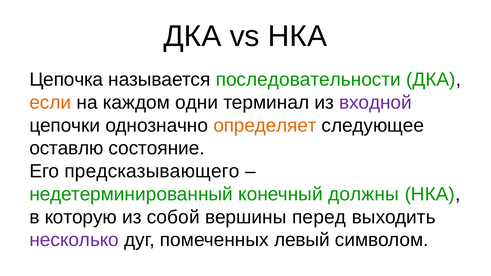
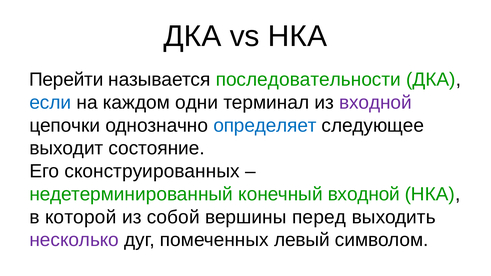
Цепочка: Цепочка -> Перейти (66, 80)
если colour: orange -> blue (50, 103)
определяет colour: orange -> blue (265, 125)
оставлю: оставлю -> выходит (66, 148)
предсказывающего: предсказывающего -> сконструированных (152, 171)
конечный должны: должны -> входной (364, 194)
которую: которую -> которой (81, 217)
